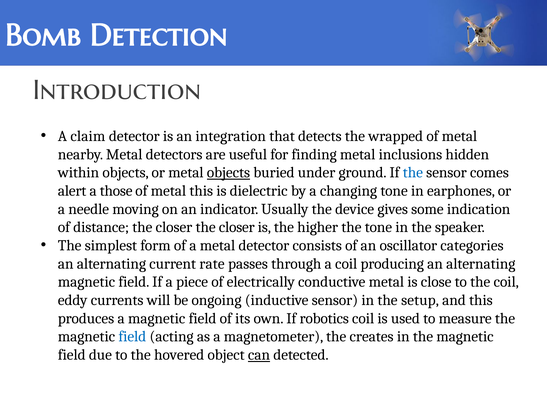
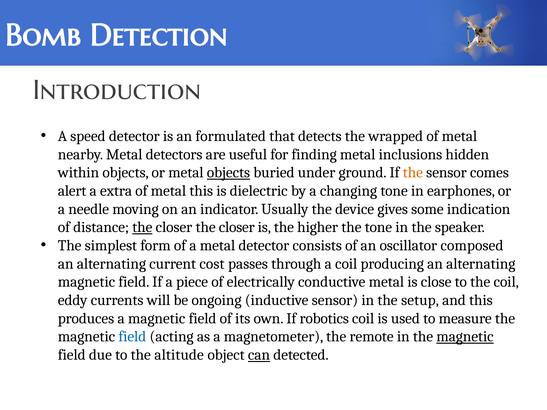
claim: claim -> speed (88, 136)
integration: integration -> formulated (231, 136)
the colour: blue -> orange (413, 173)
those: those -> extra (116, 191)
the underline: none -> present (142, 227)
categories: categories -> composed (472, 246)
rate: rate -> cost (212, 264)
creates: creates -> remote (372, 337)
magnetic underline: none -> present (465, 337)
hovered: hovered -> altitude (179, 355)
